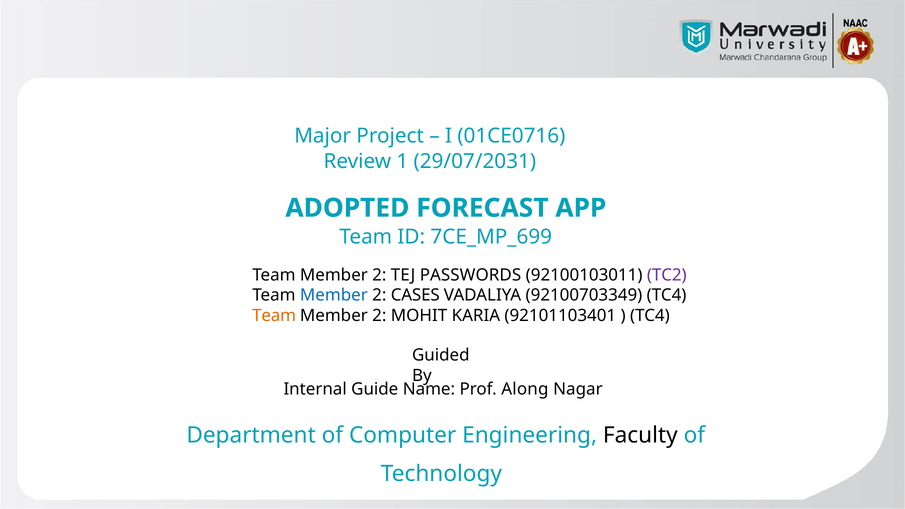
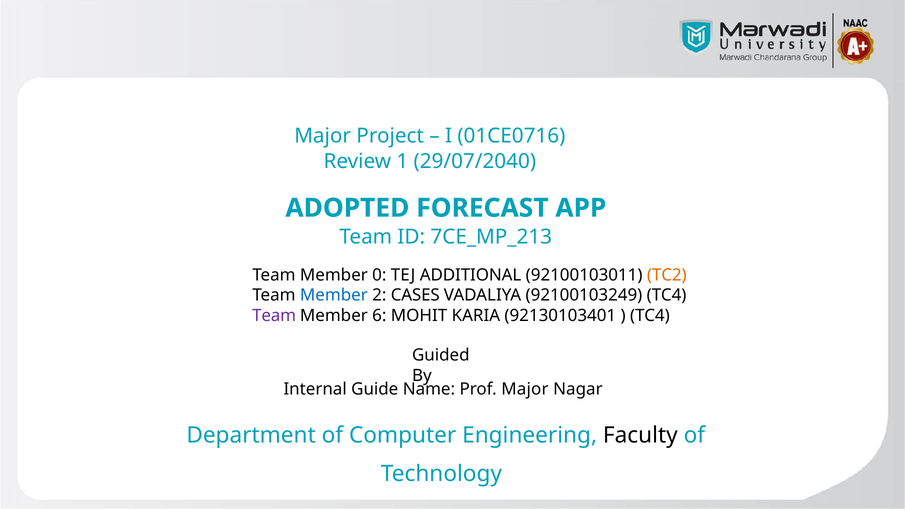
29/07/2031: 29/07/2031 -> 29/07/2040 (475, 162)
7CE_MP_699: 7CE_MP_699 -> 7CE_MP_213 (491, 237)
2: 2 -> 0 (379, 275)
PASSWORDS: PASSWORDS -> ADDITIONAL (471, 275)
TC2 colour: purple -> orange (667, 275)
92100703349: 92100703349 -> 92100103249 (584, 295)
Team colour: orange -> purple (274, 316)
2: 2 -> 6 (379, 316)
92101103401: 92101103401 -> 92130103401 (560, 316)
Prof Along: Along -> Major (525, 389)
